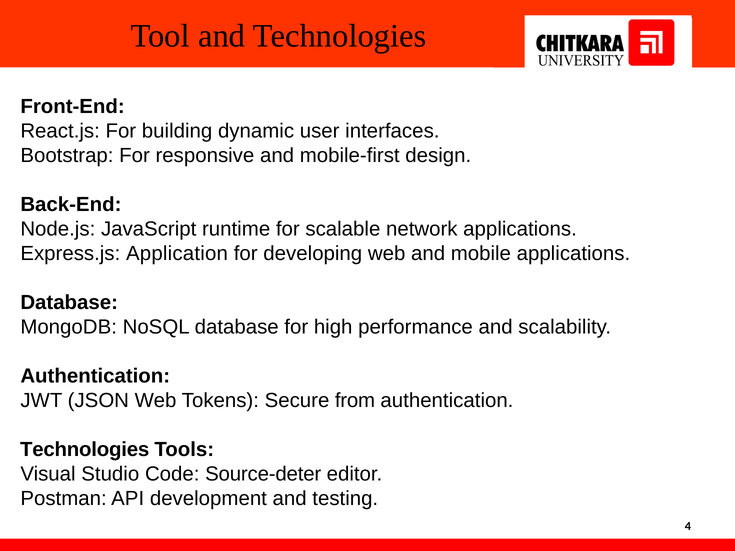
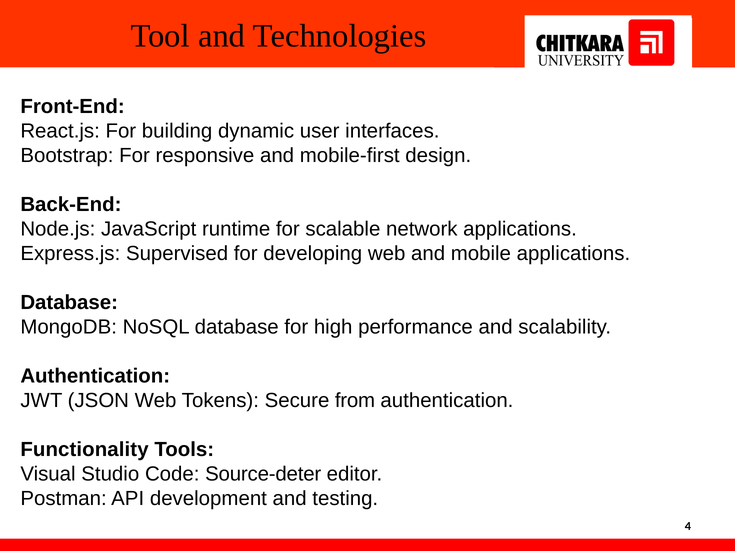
Application: Application -> Supervised (177, 254)
Technologies: Technologies -> Functionality (85, 450)
